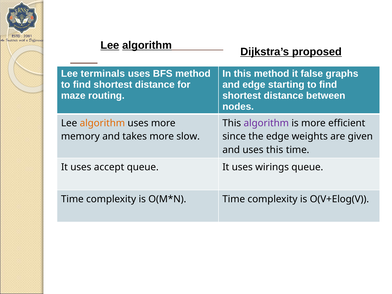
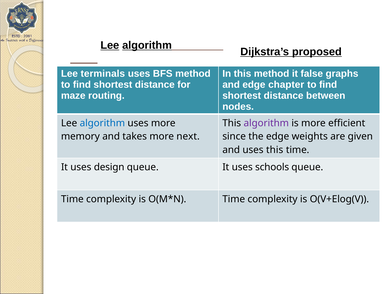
starting: starting -> chapter (286, 85)
algorithm colour: orange -> blue (102, 123)
slow: slow -> next (188, 136)
accept: accept -> design (109, 167)
wirings: wirings -> schools (272, 167)
